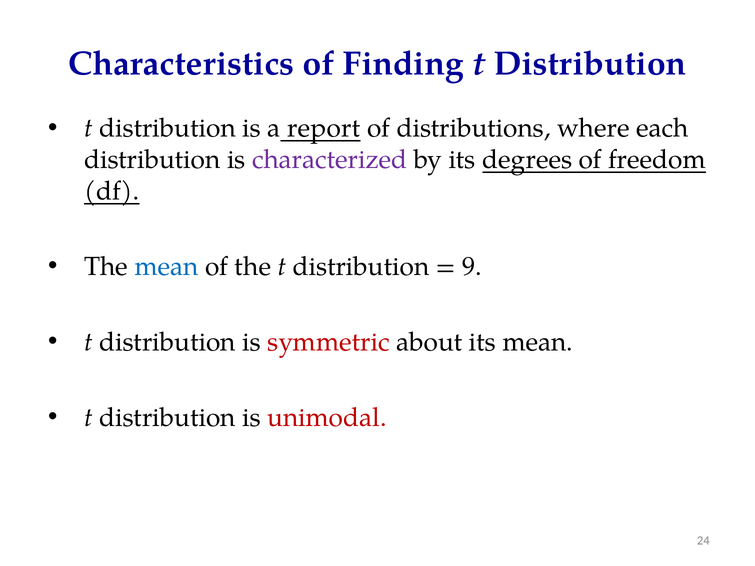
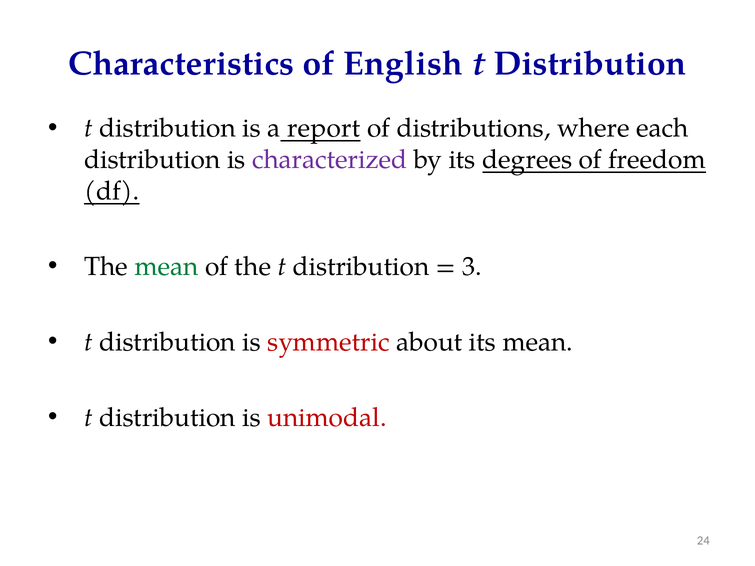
Finding: Finding -> English (403, 64)
mean colour: blue -> green (167, 267)
9: 9 -> 3 (472, 267)
